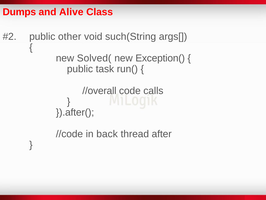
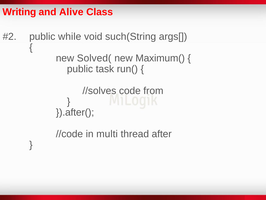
Dumps: Dumps -> Writing (19, 12)
other: other -> while (70, 37)
Exception(: Exception( -> Maximum( (160, 58)
//overall: //overall -> //solves (99, 90)
calls: calls -> from (153, 90)
back: back -> multi (107, 134)
